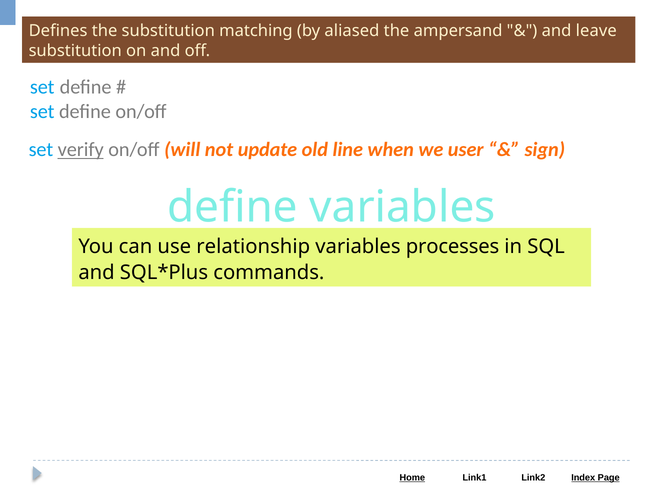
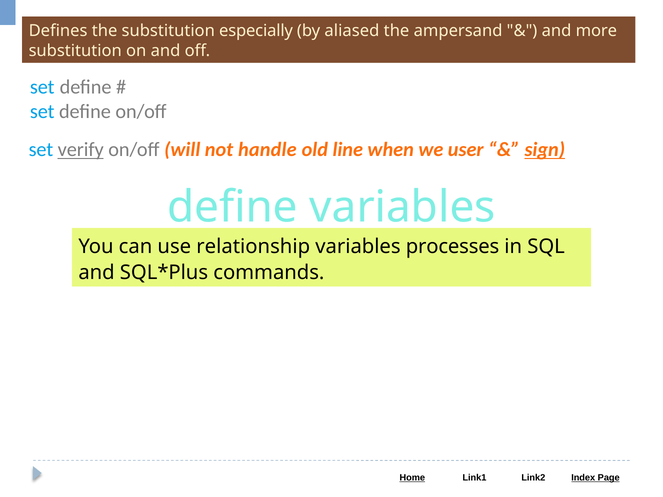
matching: matching -> especially (256, 31)
leave: leave -> more (596, 31)
update: update -> handle (267, 150)
sign underline: none -> present (545, 150)
